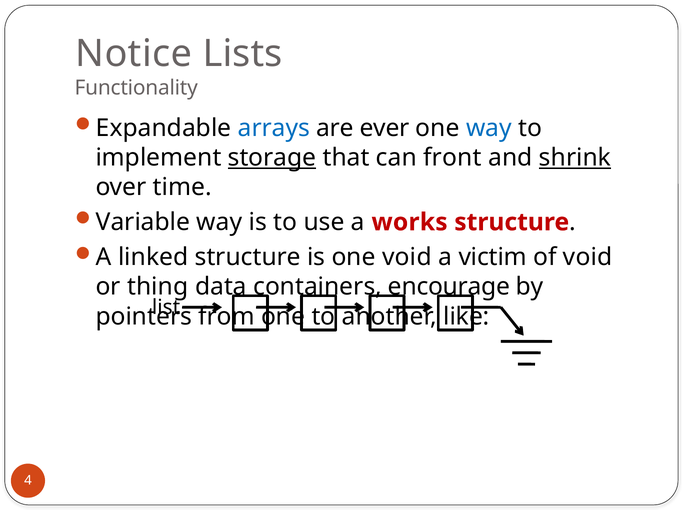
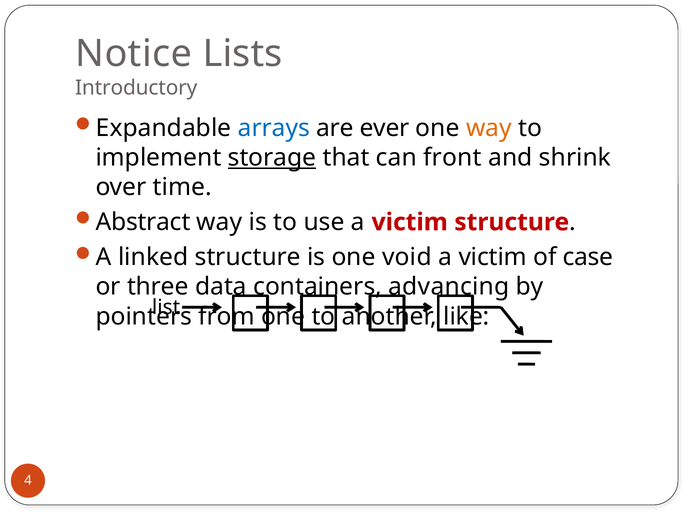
Functionality: Functionality -> Introductory (136, 88)
way colour: blue -> orange (489, 128)
shrink underline: present -> none (575, 158)
Variable: Variable -> Abstract (143, 222)
use a works: works -> victim (410, 222)
of void: void -> case (588, 257)
thing: thing -> three (158, 287)
encourage: encourage -> advancing (449, 287)
